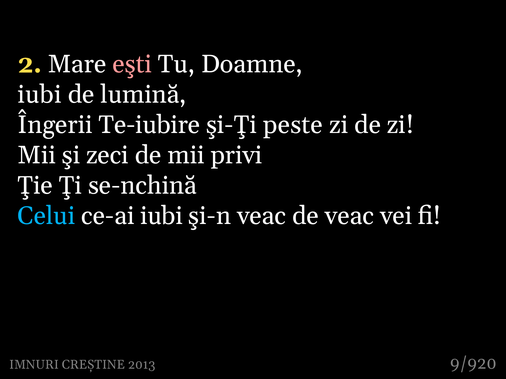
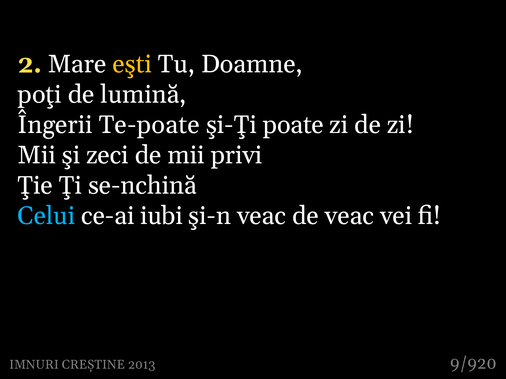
eşti colour: pink -> yellow (132, 64)
iubi: iubi -> poţi (40, 95)
Te-iubire: Te-iubire -> Te-poate (149, 125)
peste: peste -> poate (293, 125)
